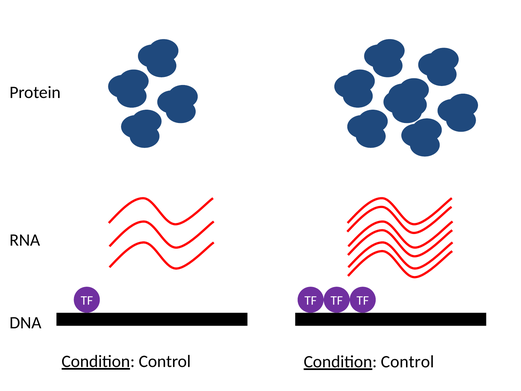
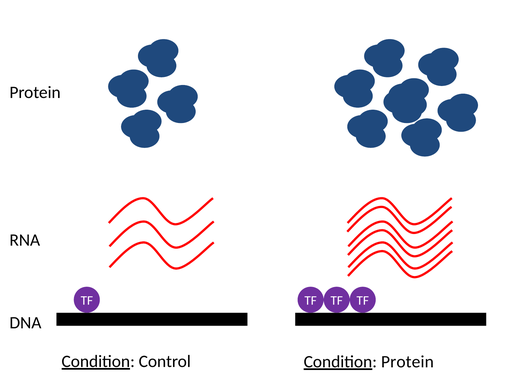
Control Condition Control: Control -> Protein (407, 362)
